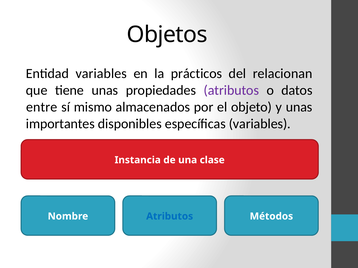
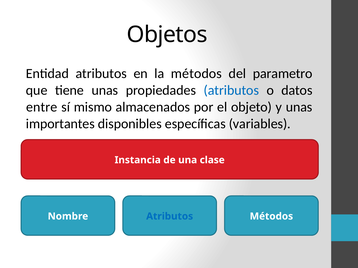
Entidad variables: variables -> atributos (101, 74)
la prácticos: prácticos -> métodos (196, 74)
relacionan: relacionan -> parametro (283, 74)
atributos colour: purple -> blue (231, 90)
